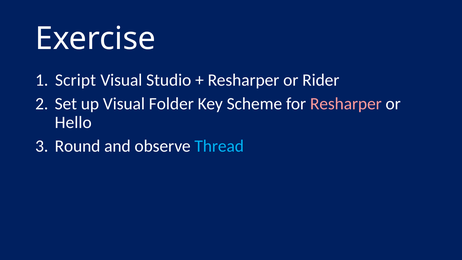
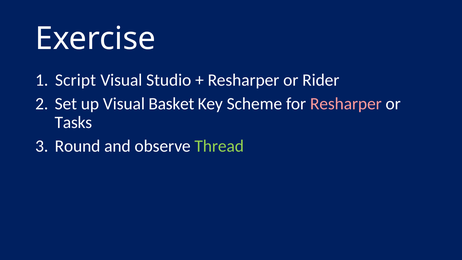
Folder: Folder -> Basket (171, 104)
Hello: Hello -> Tasks (73, 122)
Thread colour: light blue -> light green (219, 146)
